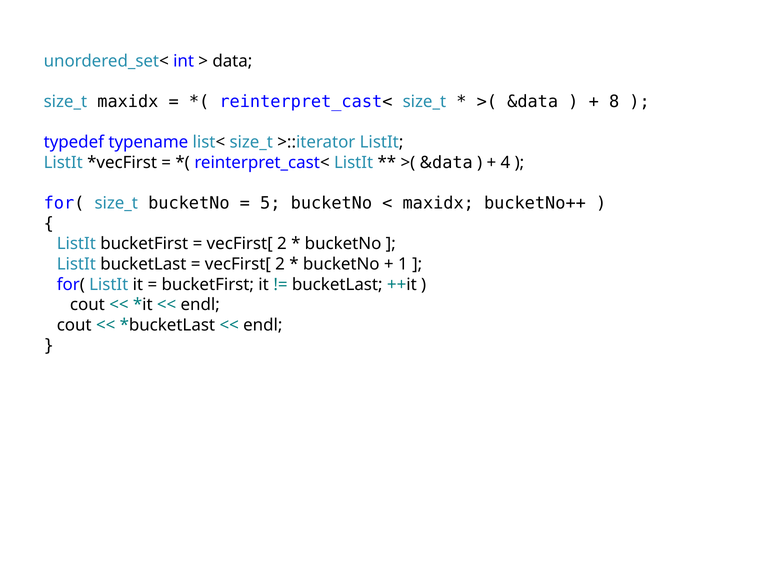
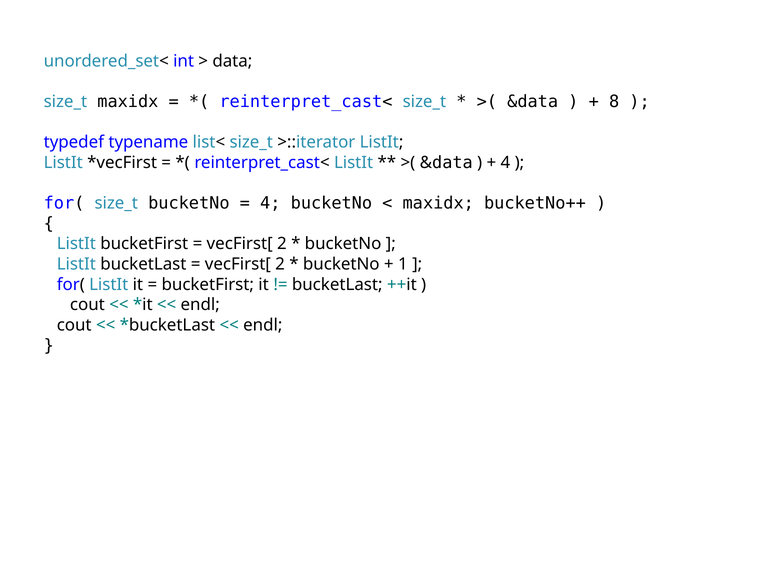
5: 5 -> 4 (270, 203)
